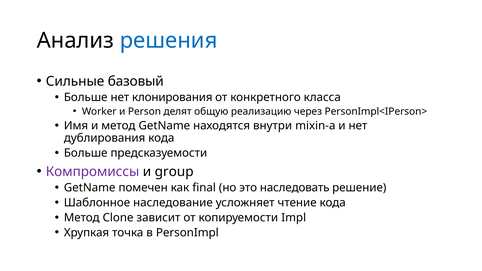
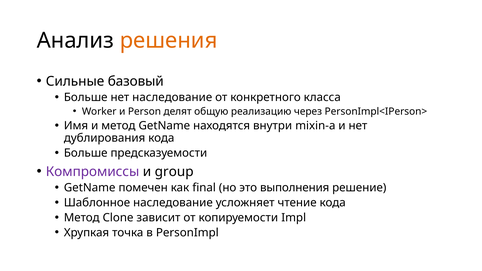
решения colour: blue -> orange (169, 40)
нет клонирования: клонирования -> наследование (172, 97)
наследовать: наследовать -> выполнения (295, 188)
